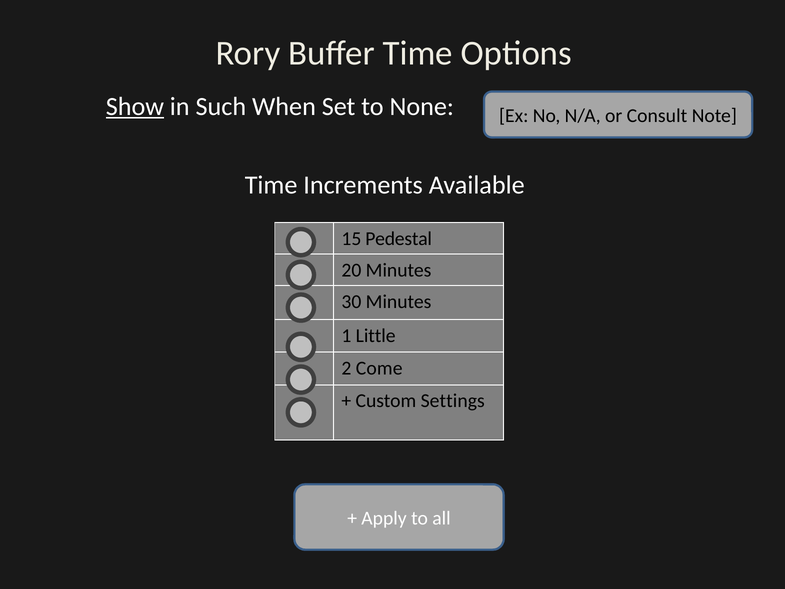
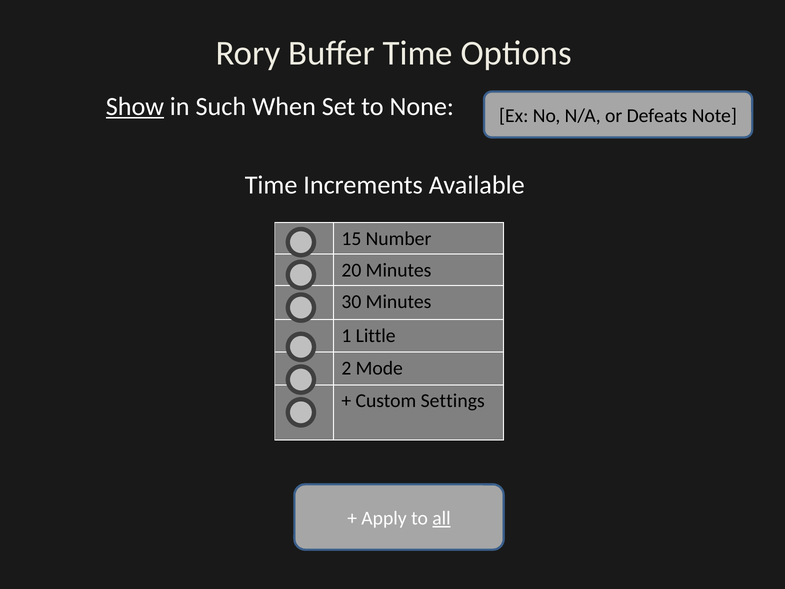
Consult: Consult -> Defeats (657, 116)
Pedestal: Pedestal -> Number (398, 239)
Come: Come -> Mode (379, 368)
all underline: none -> present (442, 518)
